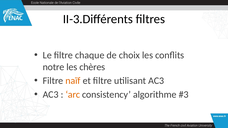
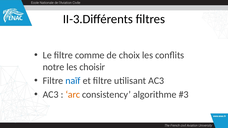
chaque: chaque -> comme (90, 55)
chères: chères -> choisir (92, 67)
naïf colour: orange -> blue (73, 81)
